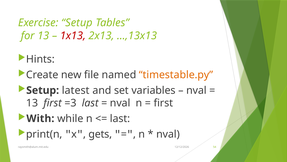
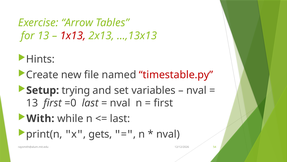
Exercise Setup: Setup -> Arrow (77, 23)
timestable.py colour: orange -> red (176, 75)
latest: latest -> trying (76, 90)
=3: =3 -> =0 (70, 103)
